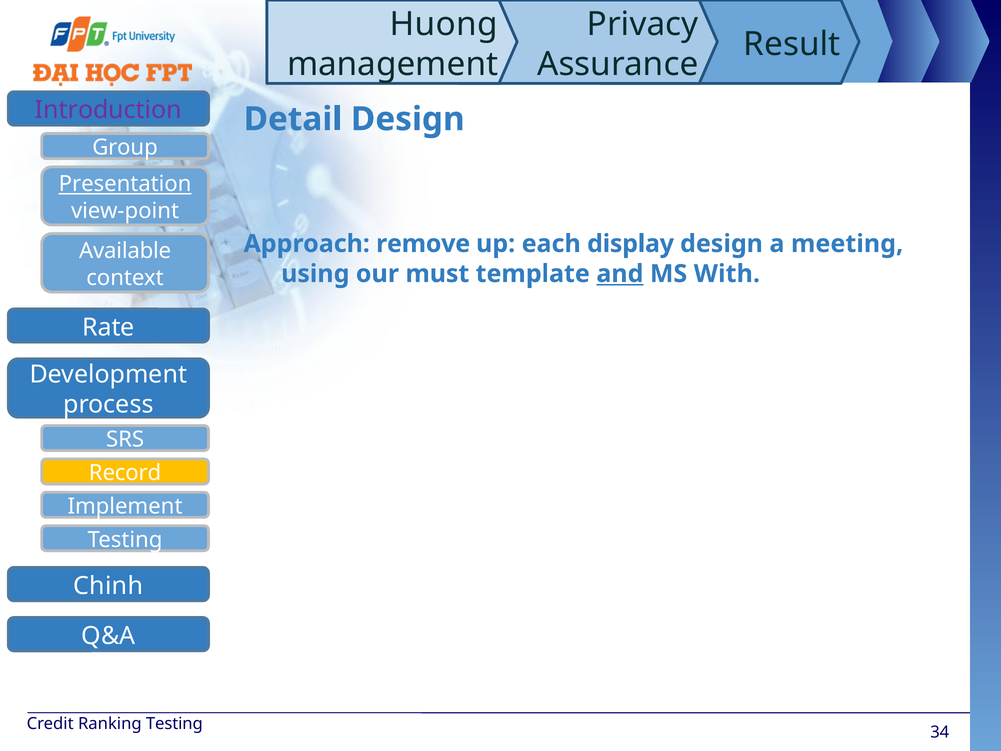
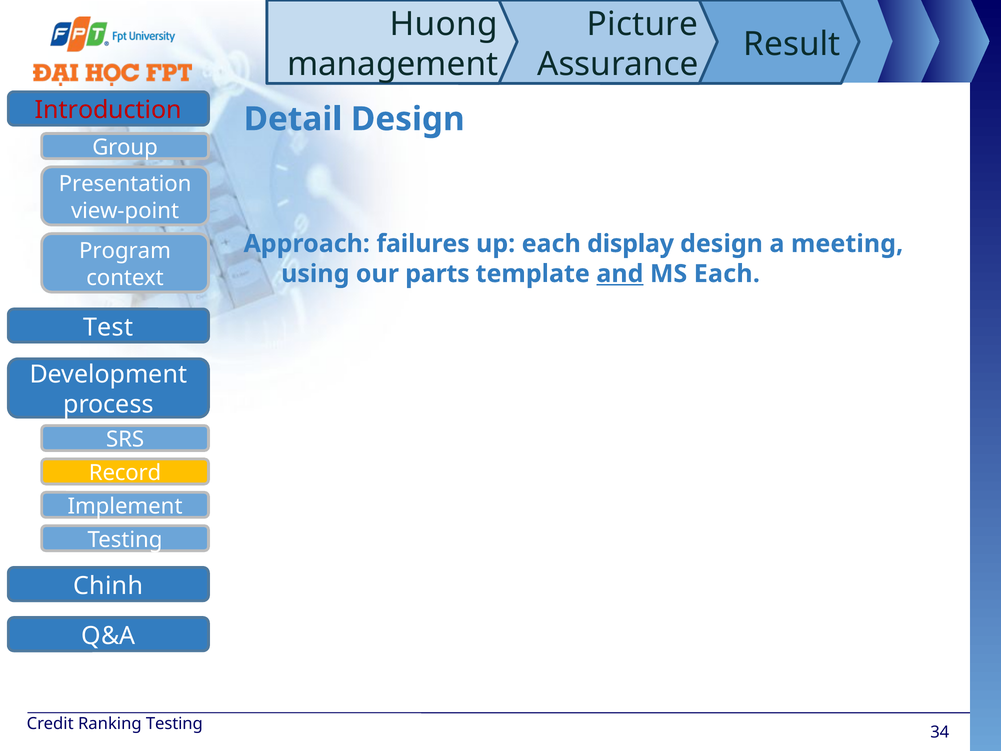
Privacy: Privacy -> Picture (643, 24)
Introduction colour: purple -> red (108, 110)
Presentation underline: present -> none (125, 184)
remove: remove -> failures (423, 244)
Available: Available -> Program (125, 251)
must: must -> parts (437, 274)
MS With: With -> Each (727, 274)
Rate: Rate -> Test (108, 327)
